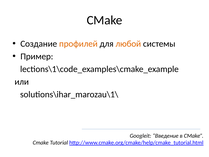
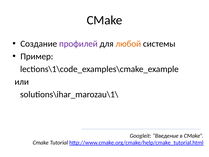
профилей colour: orange -> purple (78, 44)
